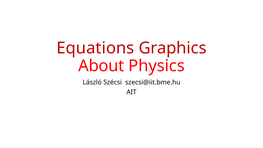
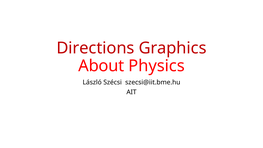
Equations: Equations -> Directions (95, 48)
